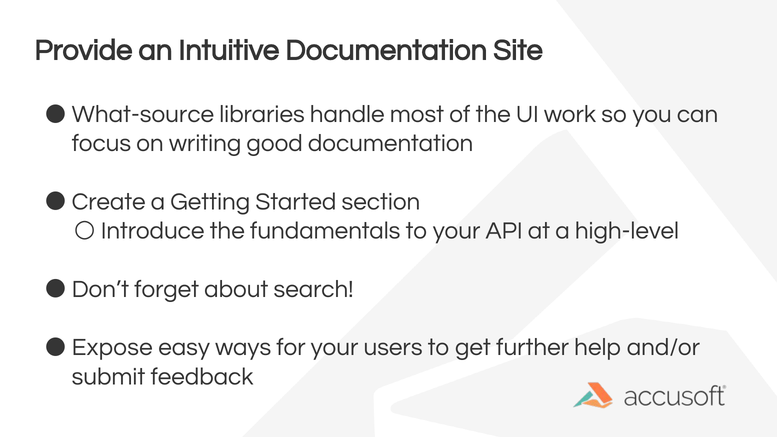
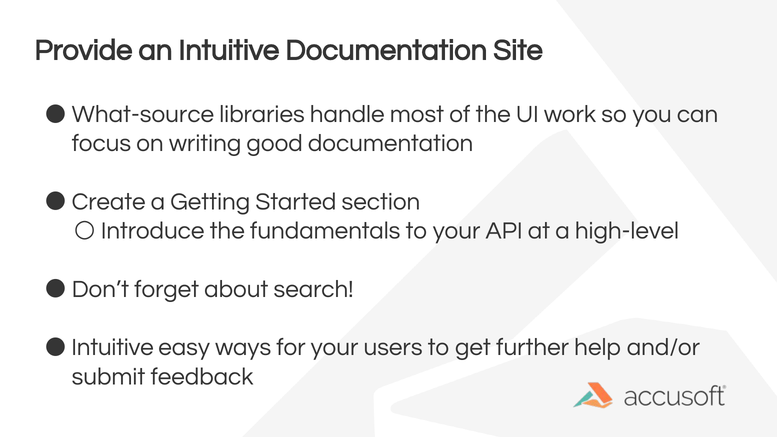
Expose: Expose -> Intuitive (112, 347)
